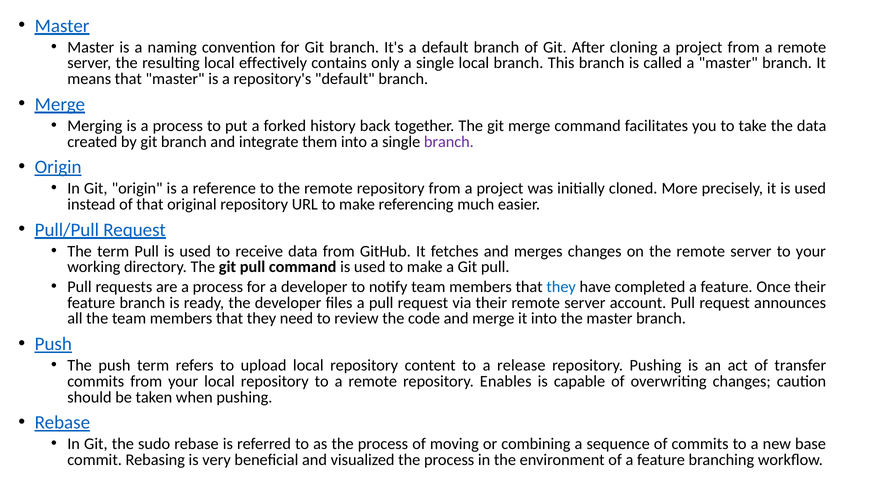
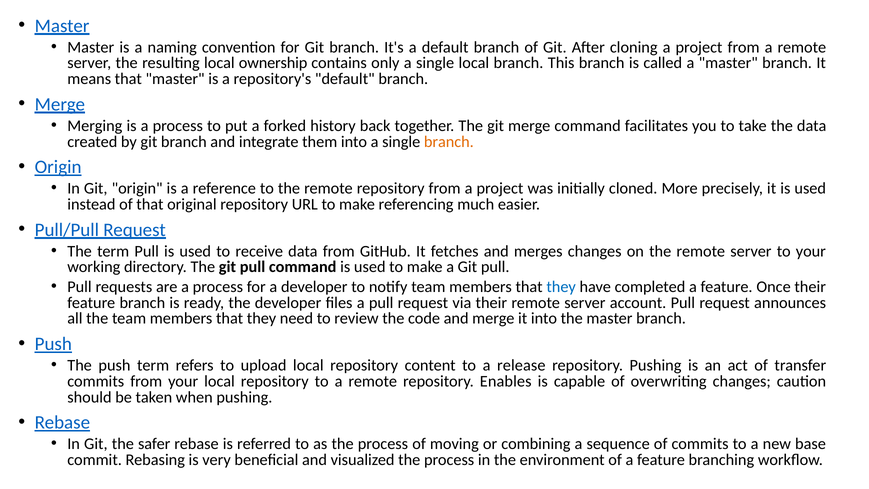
effectively: effectively -> ownership (273, 63)
branch colour: purple -> orange (449, 142)
sudo: sudo -> safer (154, 444)
